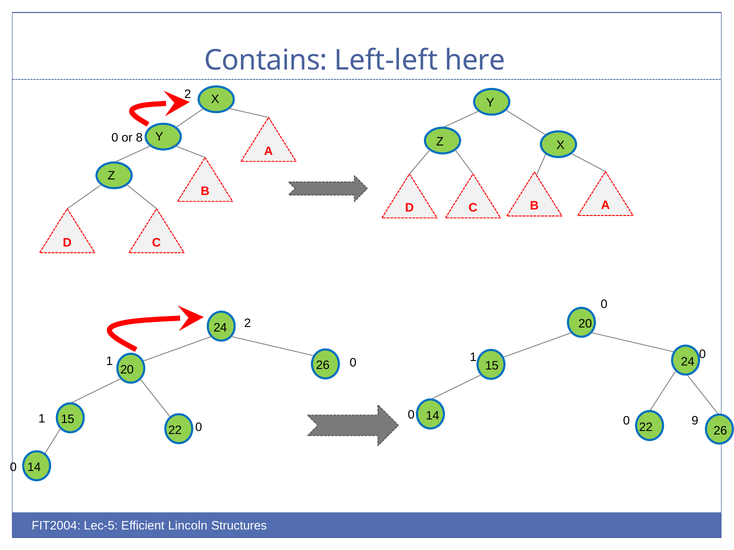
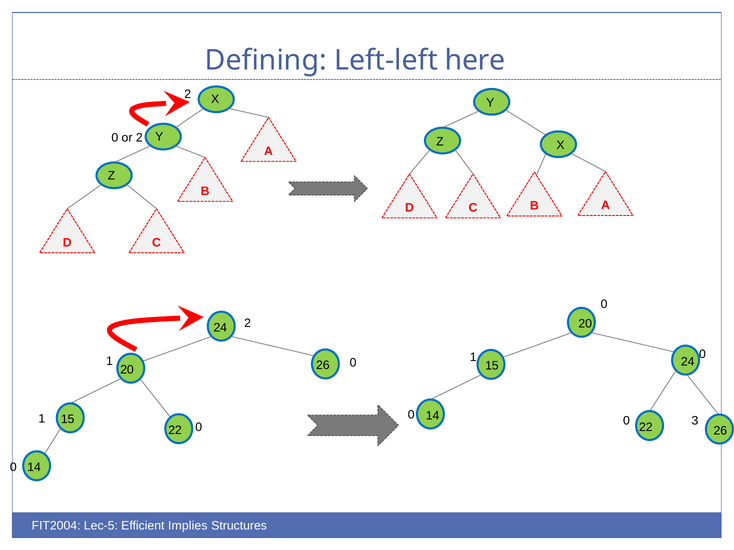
Contains: Contains -> Defining (266, 61)
or 8: 8 -> 2 (139, 138)
9: 9 -> 3 (695, 421)
Lincoln: Lincoln -> Implies (188, 526)
